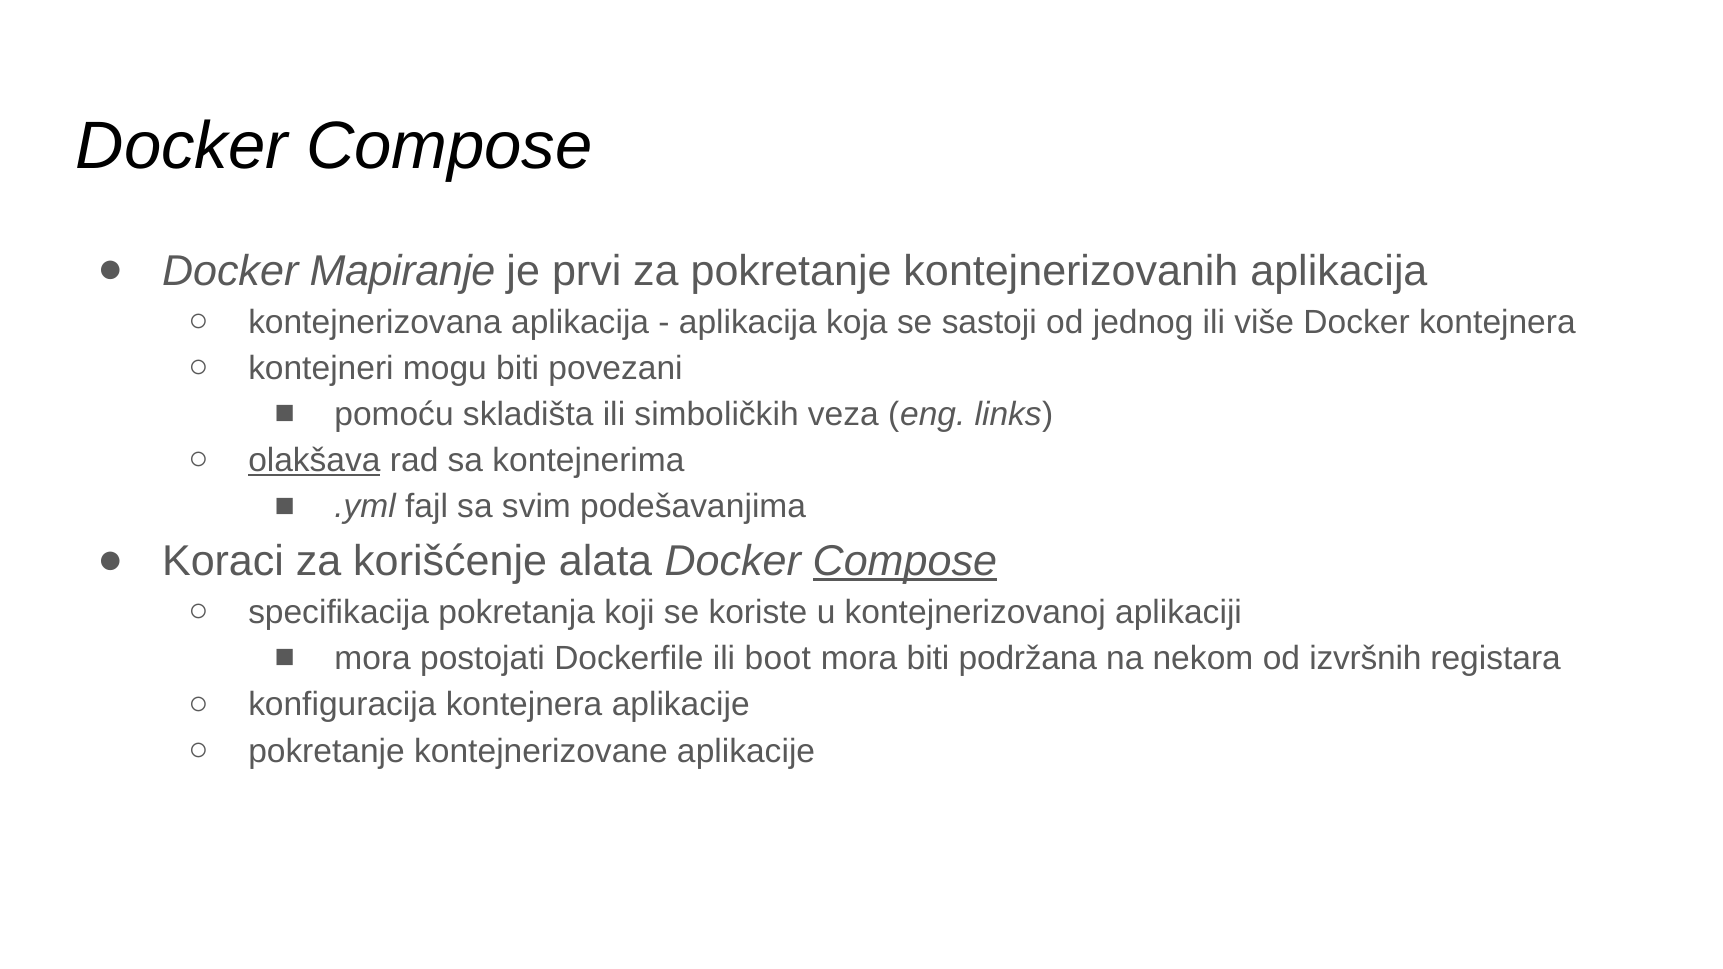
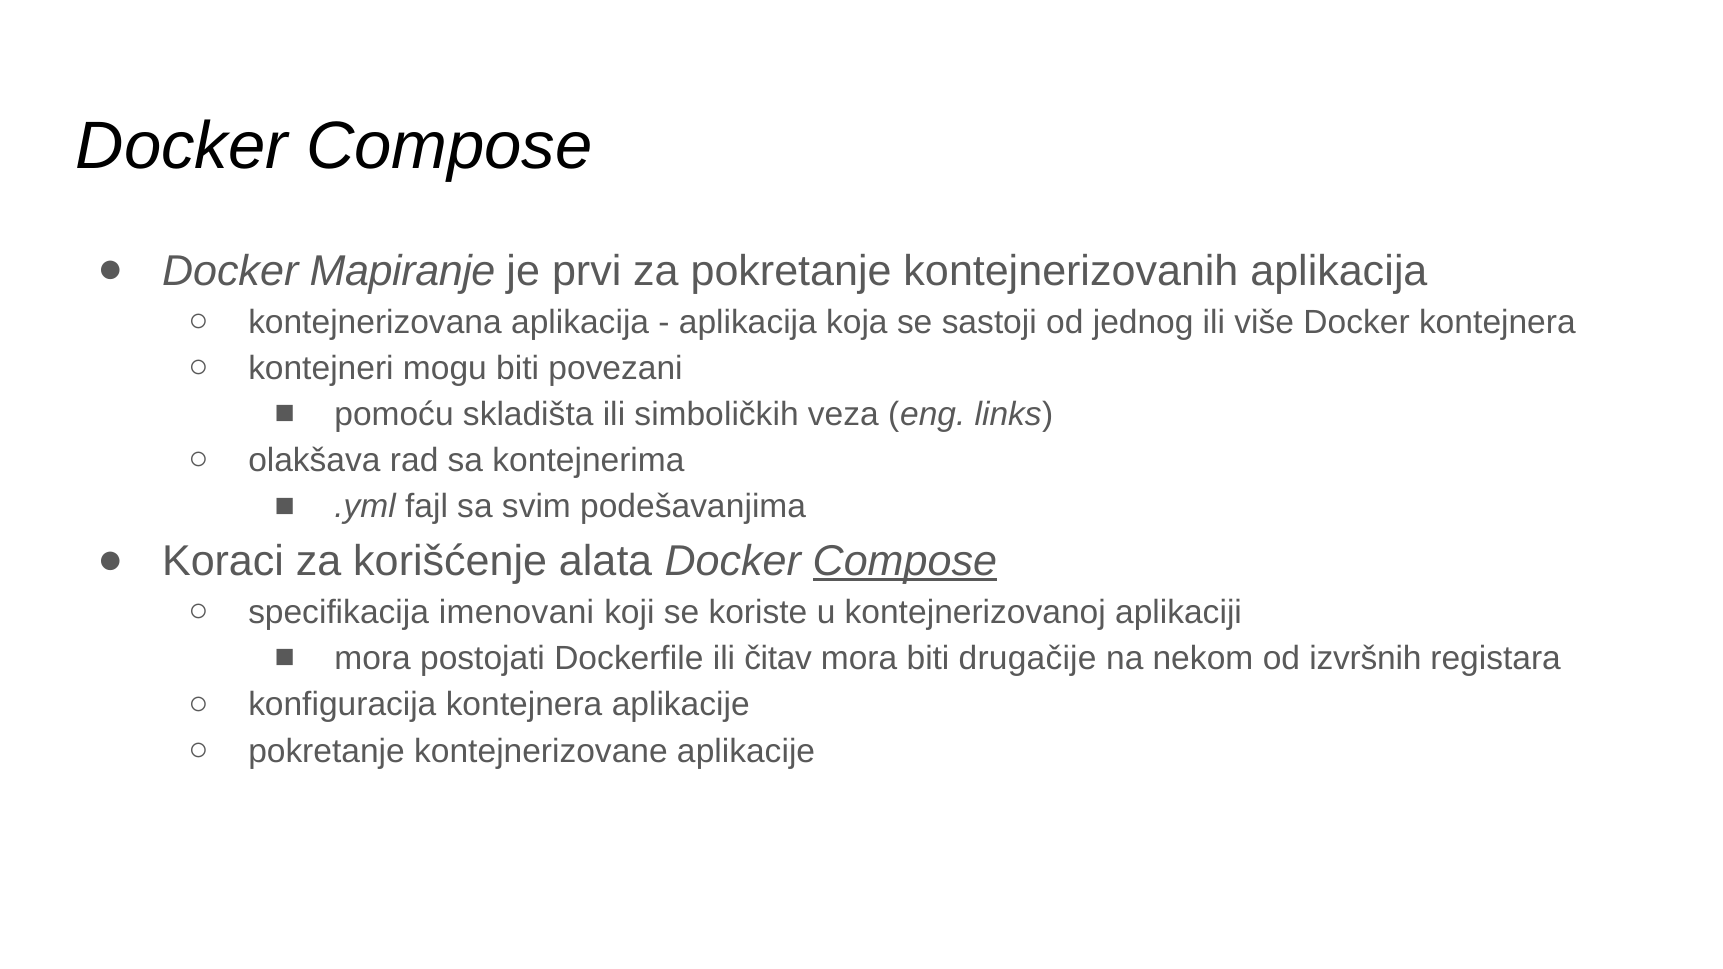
olakšava underline: present -> none (314, 461)
pokretanja: pokretanja -> imenovani (516, 613)
boot: boot -> čitav (778, 659)
podržana: podržana -> drugačije (1028, 659)
